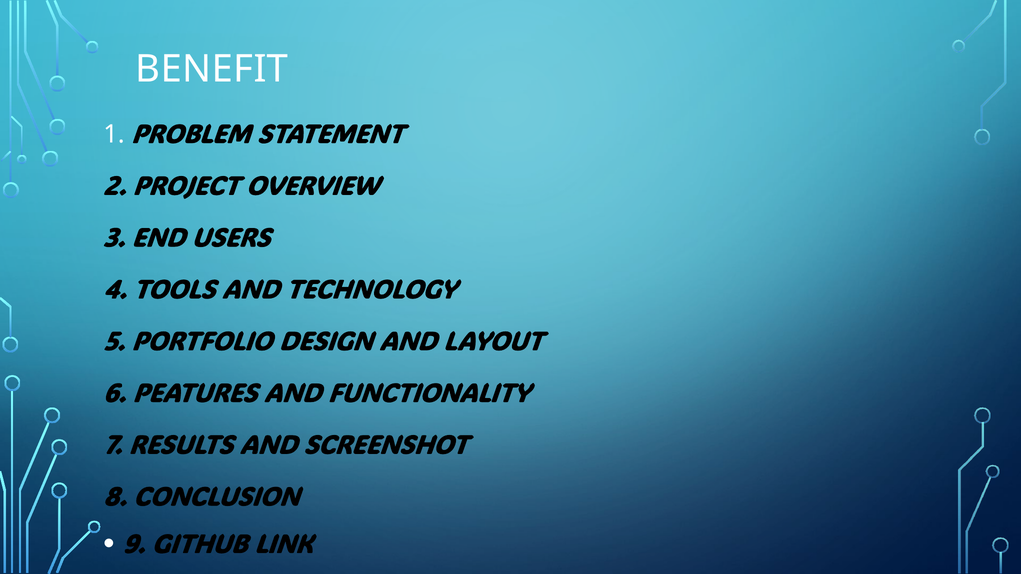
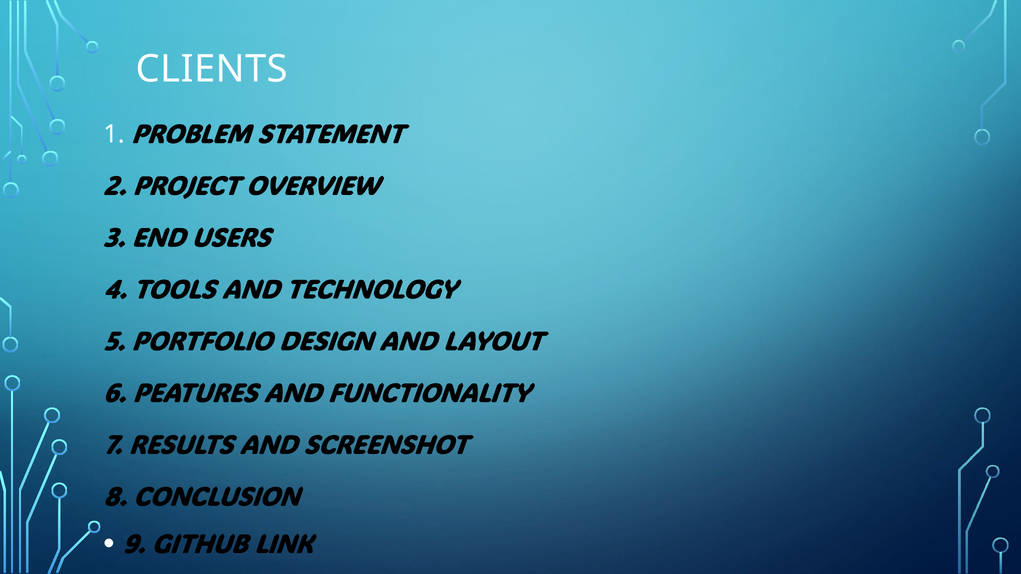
BENEFIT: BENEFIT -> CLIENTS (212, 69)
